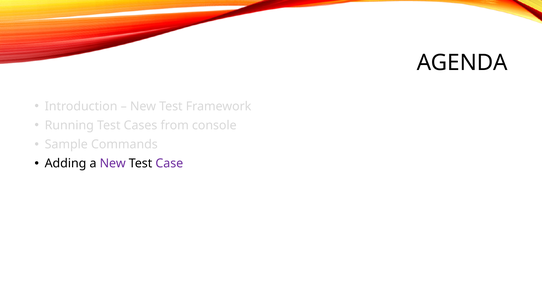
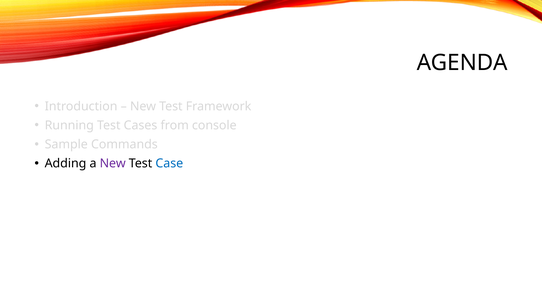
Case colour: purple -> blue (169, 163)
